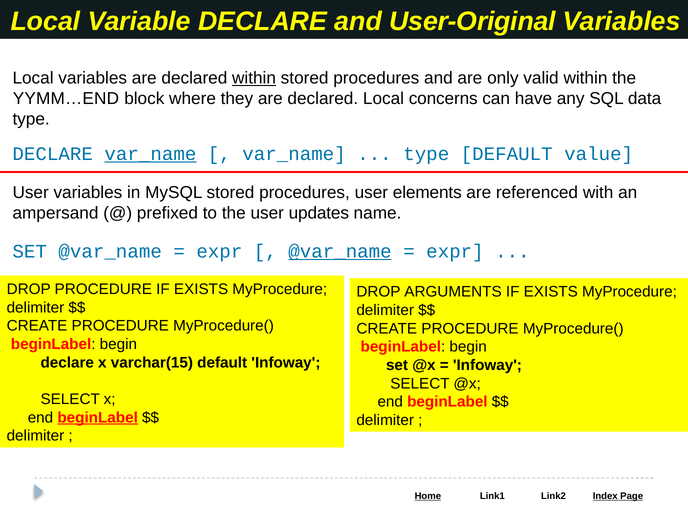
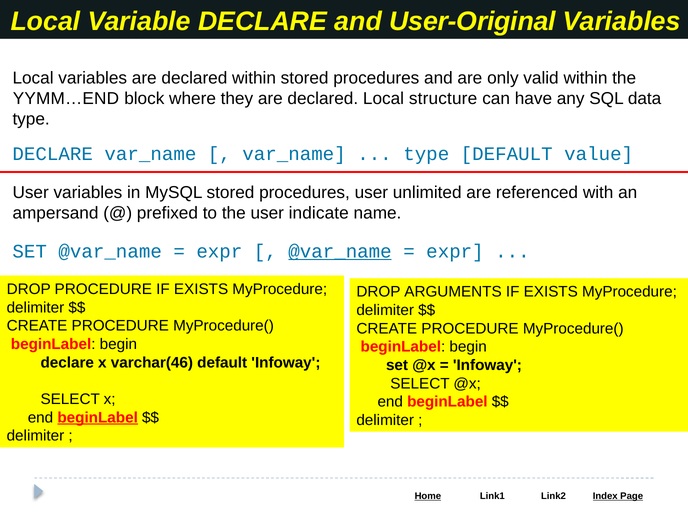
within underline: present -> none (254, 78)
concerns: concerns -> structure (443, 99)
var_name underline: present -> none (150, 154)
elements: elements -> unlimited (427, 193)
updates: updates -> indicate (319, 213)
varchar(15: varchar(15 -> varchar(46 (152, 363)
